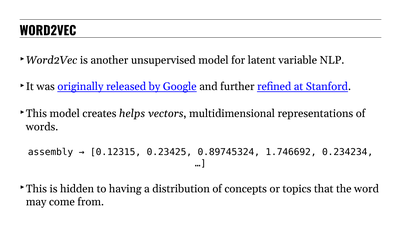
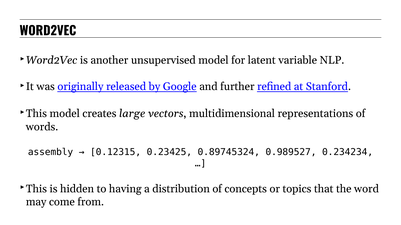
helps: helps -> large (132, 114)
1.746692: 1.746692 -> 0.989527 (291, 152)
